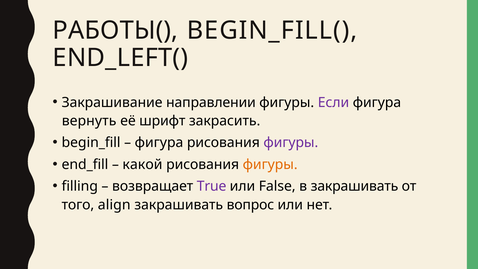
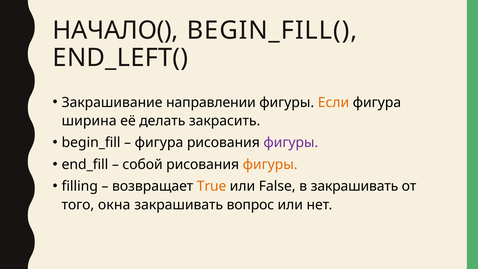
РАБОТЫ(: РАБОТЫ( -> НАЧАЛО( (116, 30)
Если colour: purple -> orange (333, 102)
вернуть: вернуть -> ширина (89, 121)
шрифт: шрифт -> делать (162, 121)
какой: какой -> собой (143, 164)
True colour: purple -> orange (212, 186)
align: align -> окна (114, 205)
